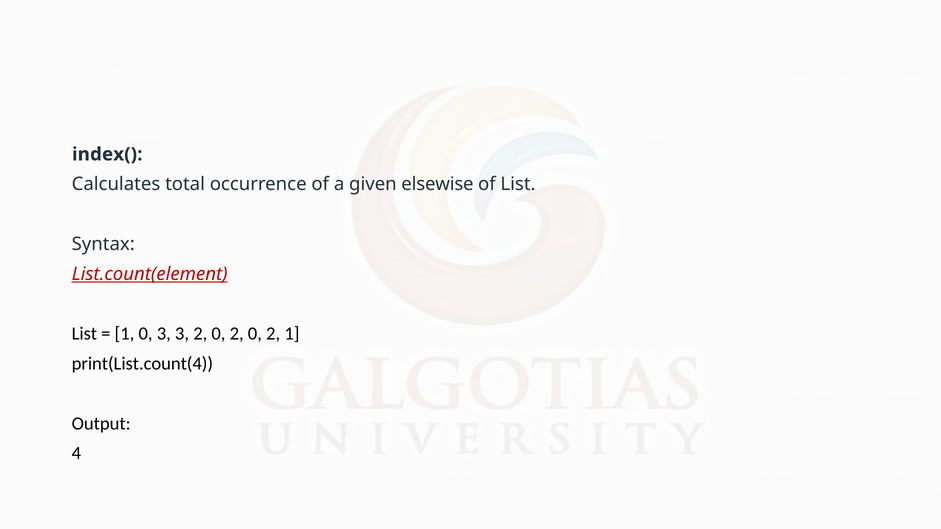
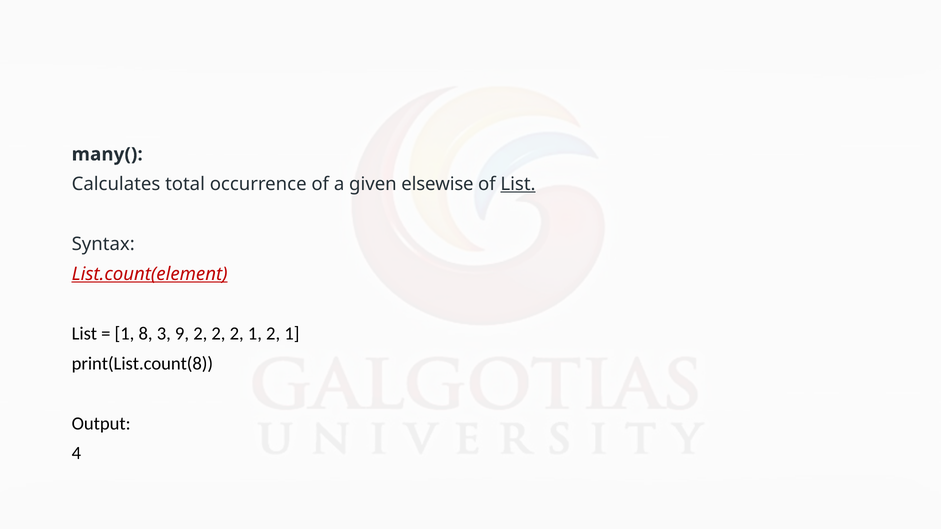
index(: index( -> many( (107, 154)
List underline: none -> present (518, 184)
1 0: 0 -> 8 (146, 334)
3 3: 3 -> 9 (182, 334)
0: 0 -> 2 (218, 334)
0: 0 -> 1 (255, 334)
print(List.count(4: print(List.count(4 -> print(List.count(8 (142, 364)
